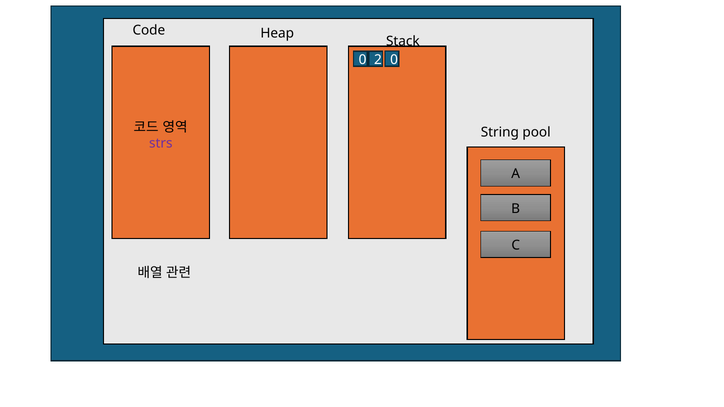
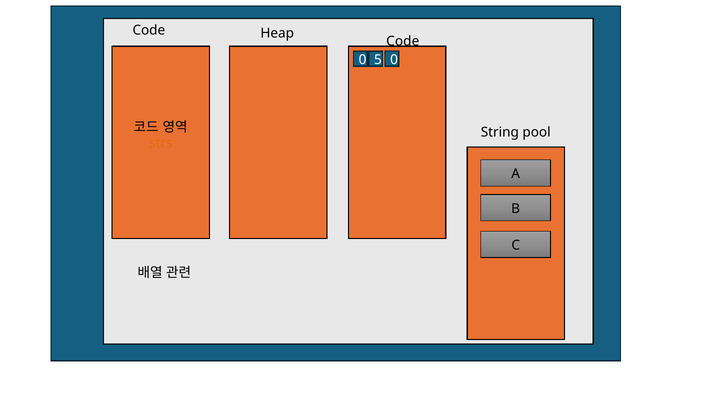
Stack: Stack -> Code (403, 41)
2: 2 -> 5 (378, 60)
strs colour: purple -> orange (161, 143)
